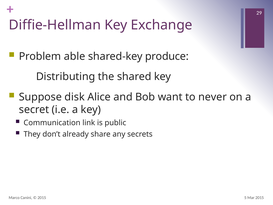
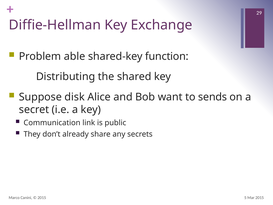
produce: produce -> function (167, 56)
never: never -> sends (213, 97)
